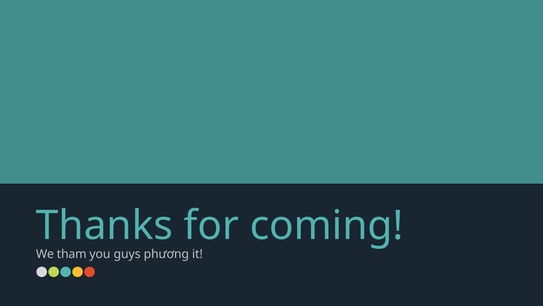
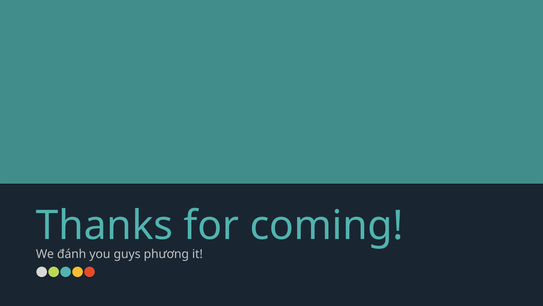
tham: tham -> đánh (72, 254)
